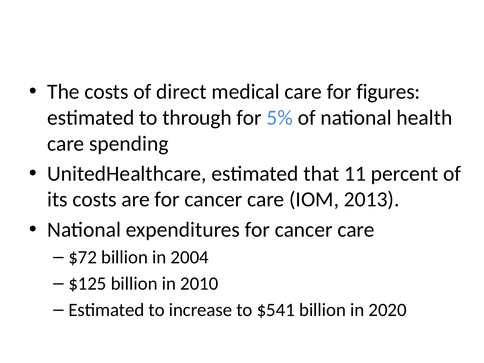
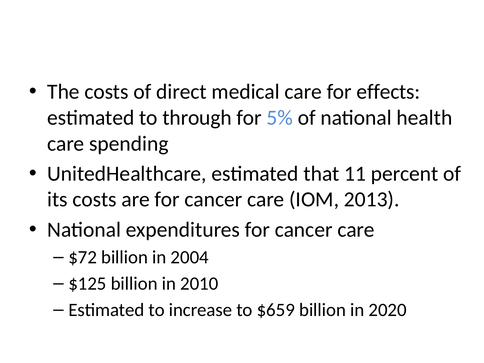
figures: figures -> effects (388, 92)
$541: $541 -> $659 (276, 310)
